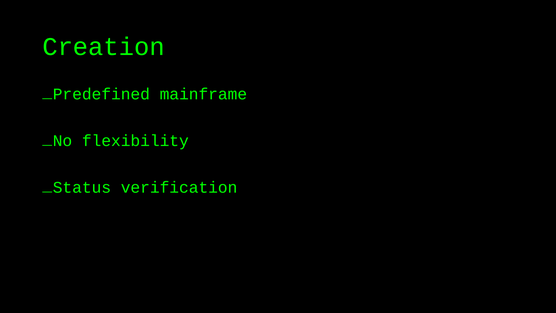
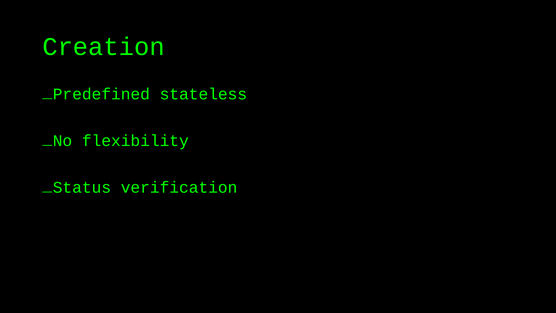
mainframe: mainframe -> stateless (203, 94)
